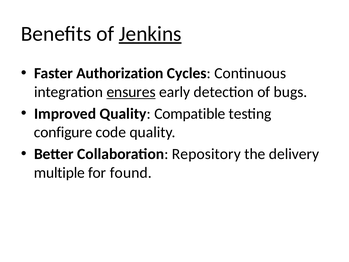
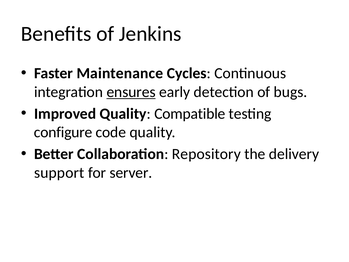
Jenkins underline: present -> none (150, 34)
Authorization: Authorization -> Maintenance (120, 73)
multiple: multiple -> support (59, 173)
found: found -> server (131, 173)
